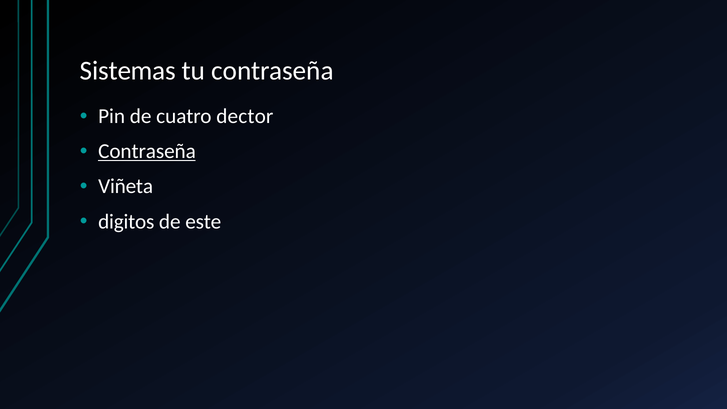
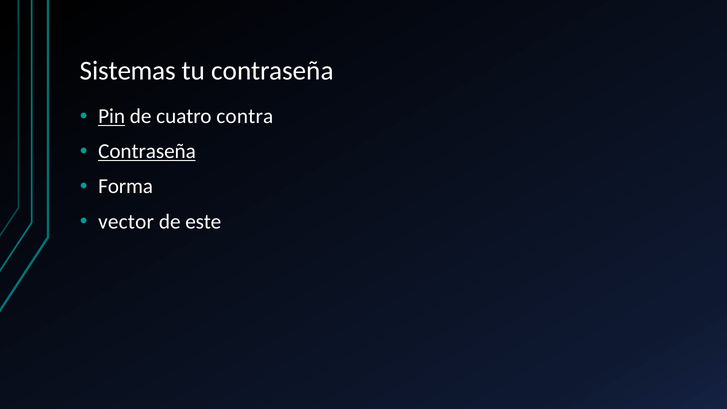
Pin underline: none -> present (112, 116)
dector: dector -> contra (245, 116)
Viñeta: Viñeta -> Forma (126, 187)
digitos: digitos -> vector (126, 222)
